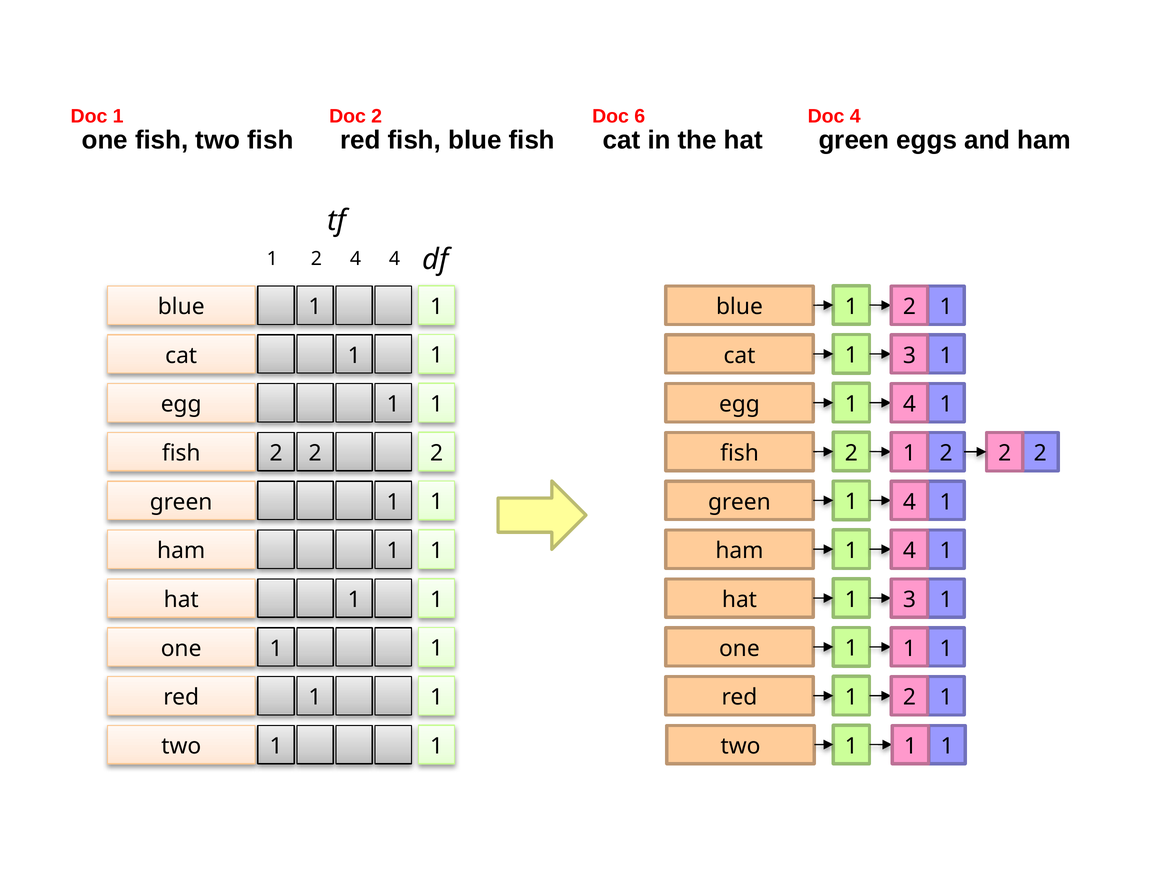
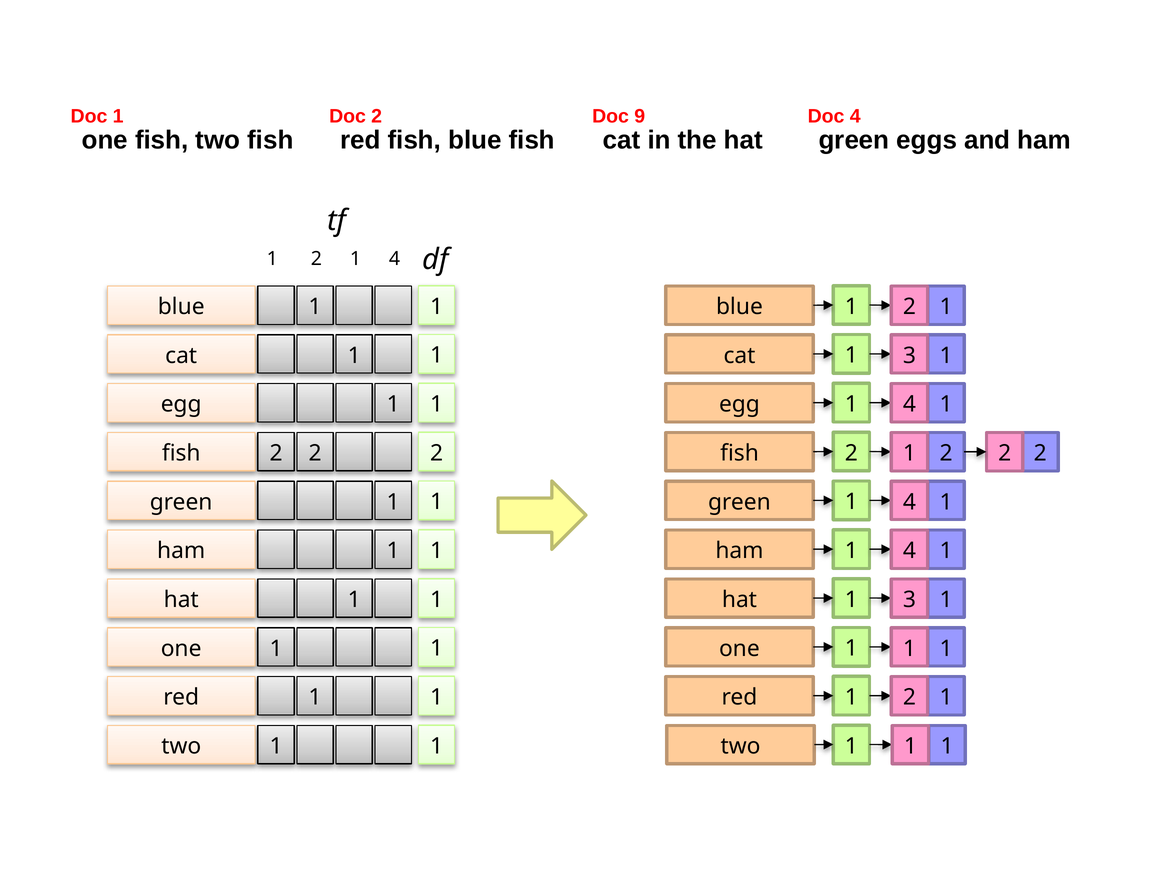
6: 6 -> 9 (640, 116)
4: 4 -> 1 (355, 259)
